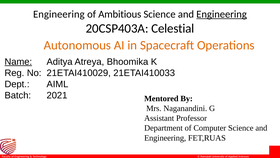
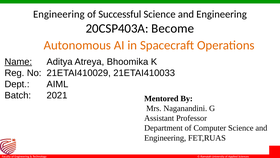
Ambitious: Ambitious -> Successful (120, 14)
Engineering underline: present -> none (222, 14)
Celestial: Celestial -> Become (173, 28)
